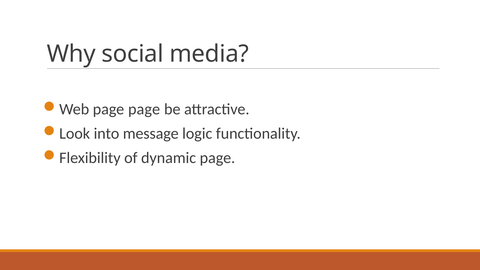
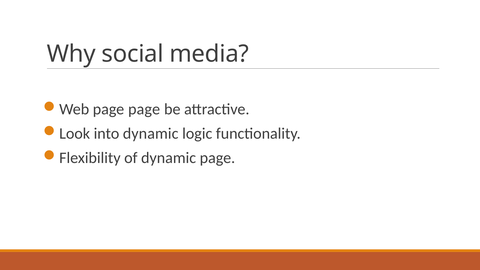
into message: message -> dynamic (151, 134)
